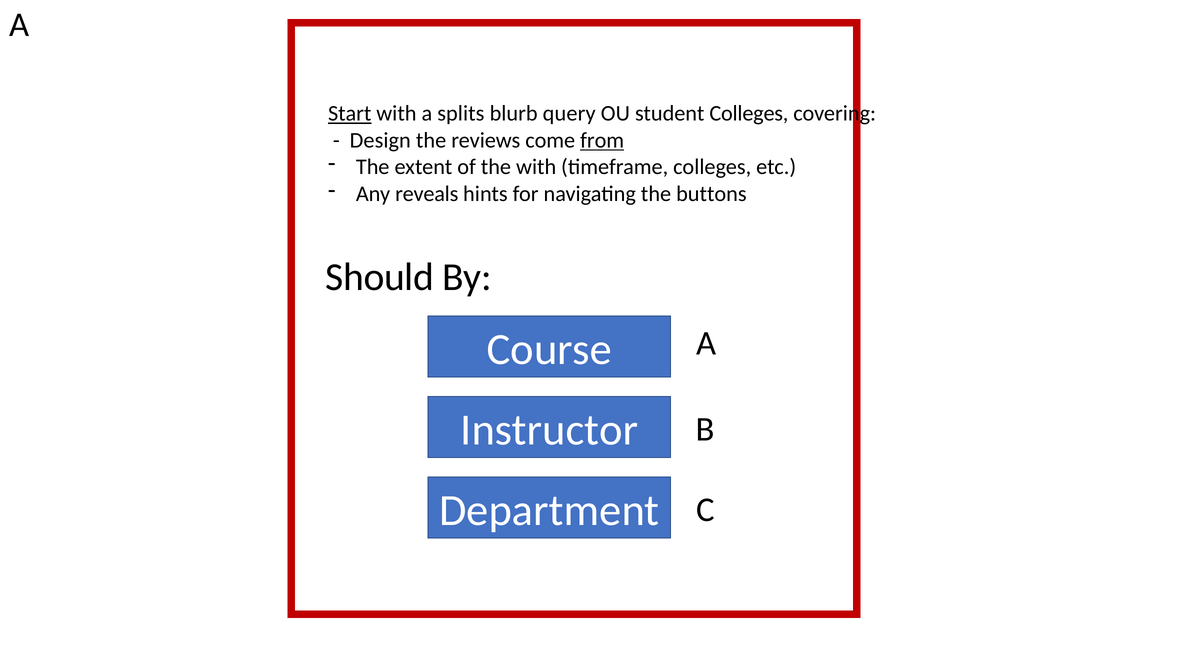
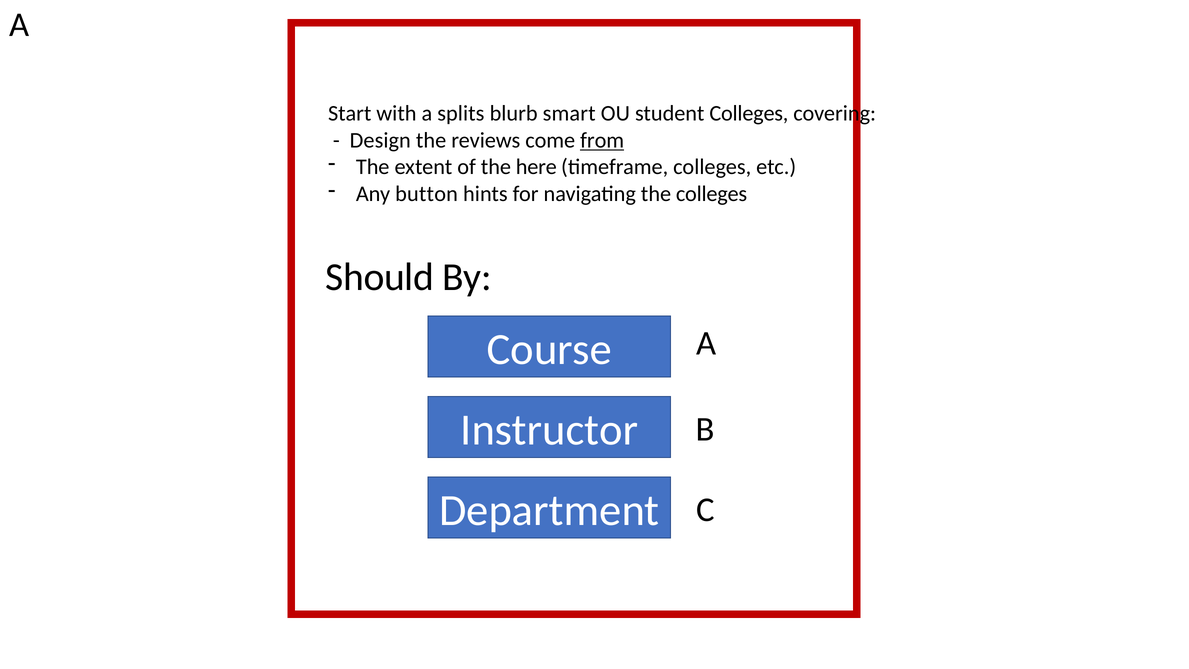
Start underline: present -> none (350, 114)
query: query -> smart (569, 114)
the with: with -> here (536, 167)
reveals: reveals -> button (427, 194)
the buttons: buttons -> colleges (712, 194)
